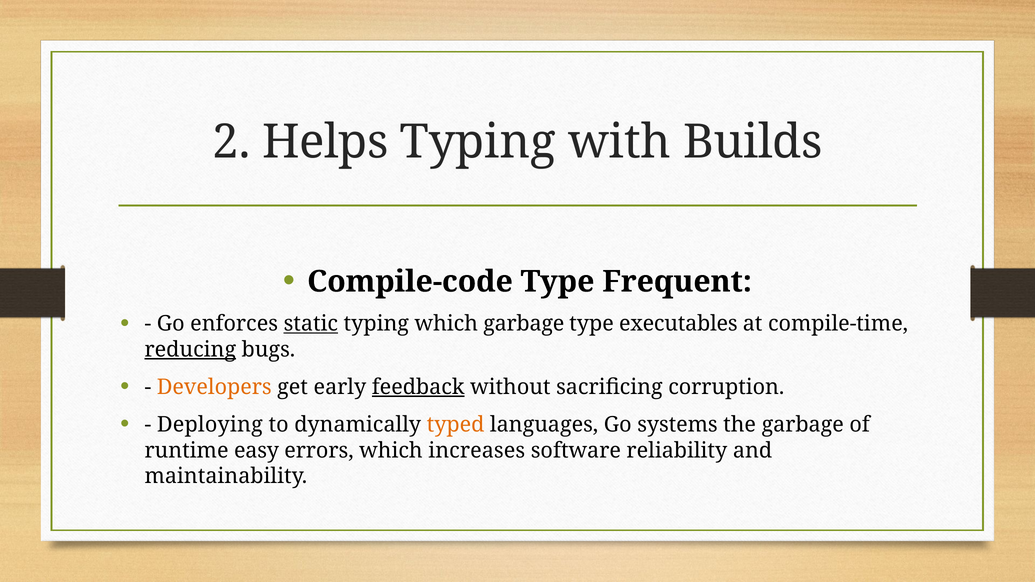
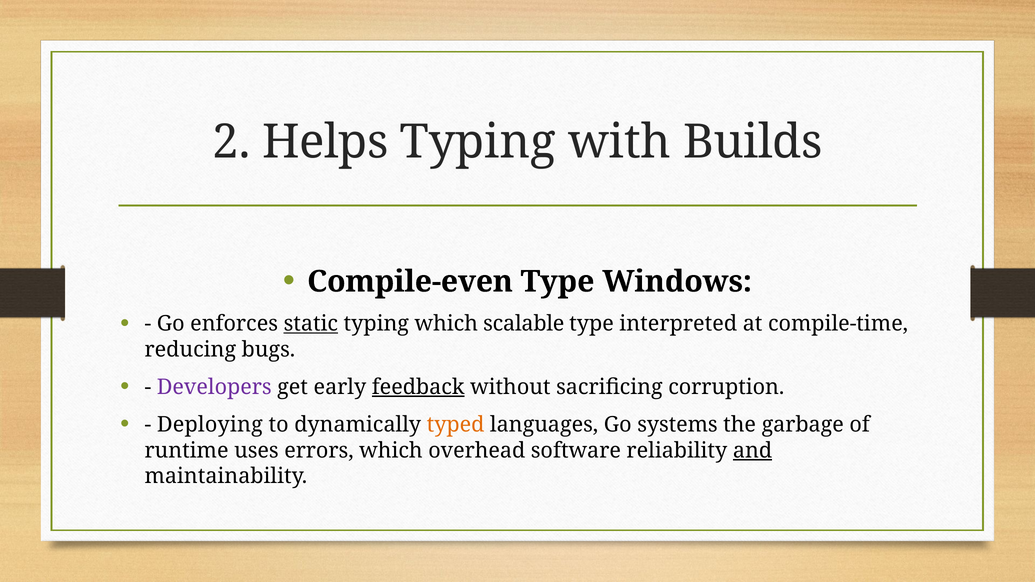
Compile-code: Compile-code -> Compile-even (410, 282)
Frequent: Frequent -> Windows (677, 282)
which garbage: garbage -> scalable (524, 324)
executables: executables -> interpreted (678, 324)
reducing underline: present -> none (190, 350)
Developers colour: orange -> purple (214, 387)
easy: easy -> uses (256, 451)
increases: increases -> overhead (477, 451)
and underline: none -> present (753, 451)
